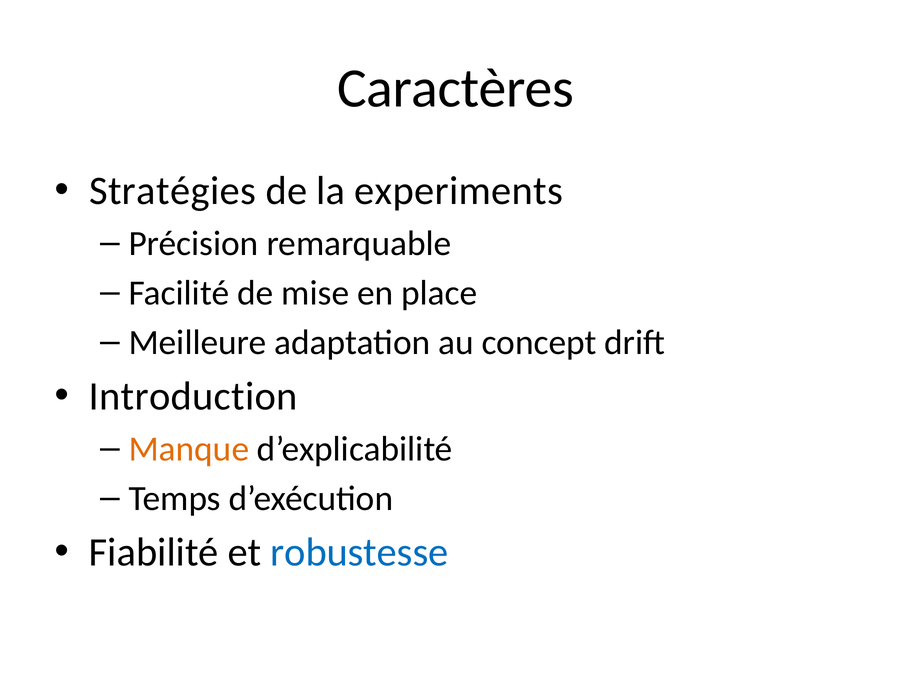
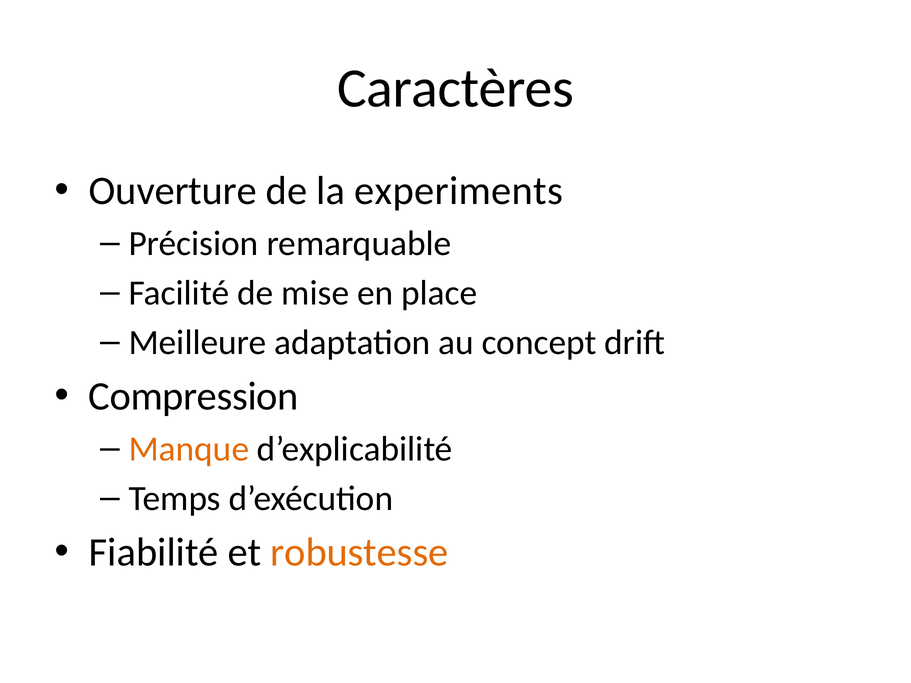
Stratégies: Stratégies -> Ouverture (173, 191)
Introduction: Introduction -> Compression (194, 397)
robustesse colour: blue -> orange (359, 553)
